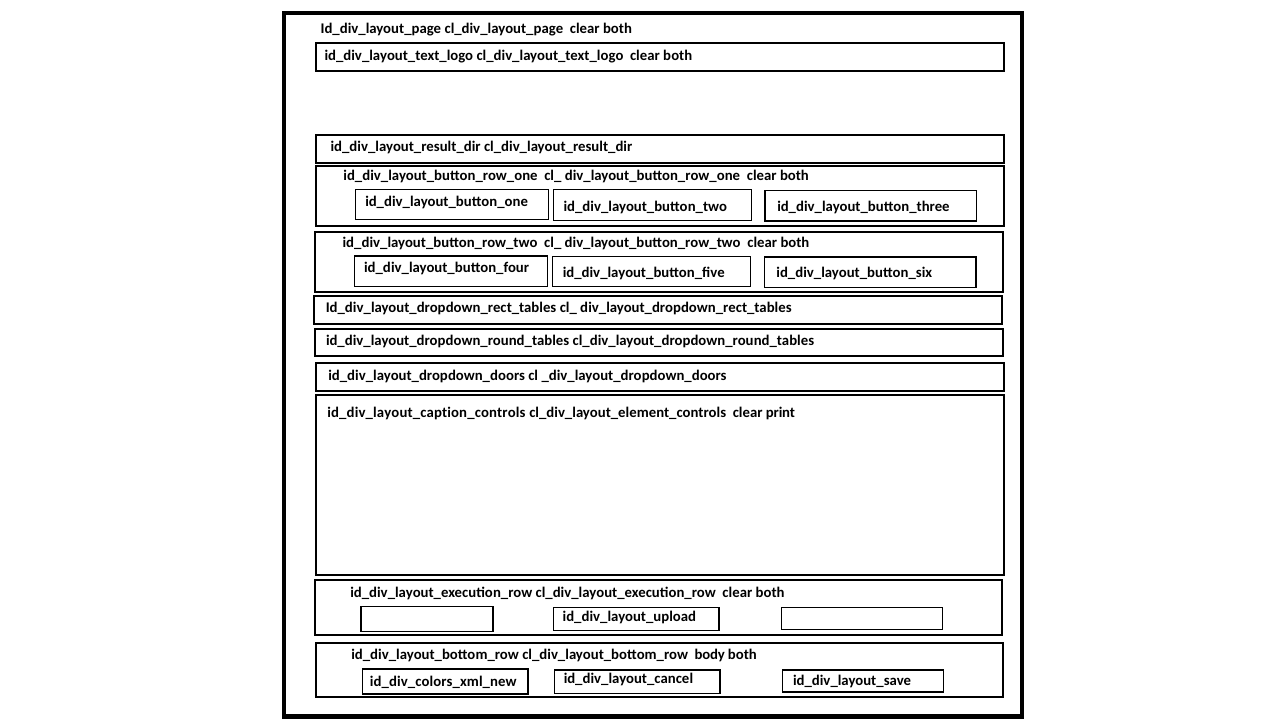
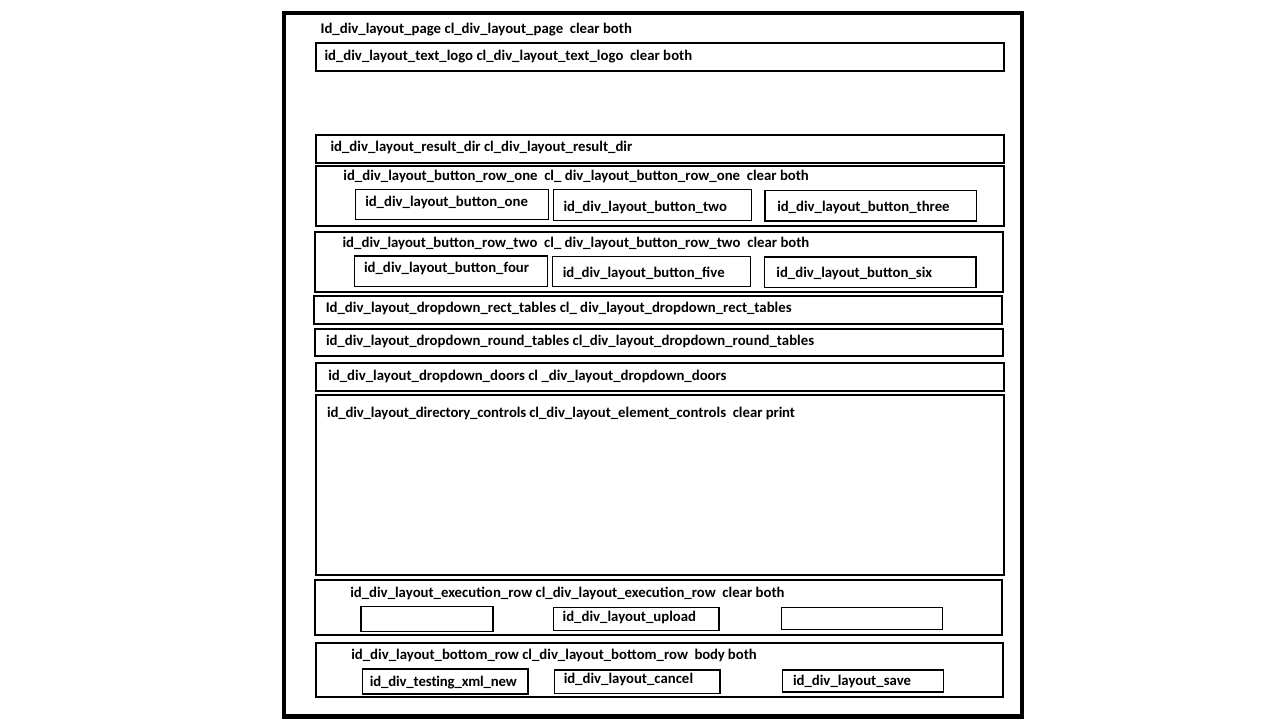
id_div_layout_caption_controls: id_div_layout_caption_controls -> id_div_layout_directory_controls (427, 413)
id_div_colors_xml_new: id_div_colors_xml_new -> id_div_testing_xml_new (443, 682)
